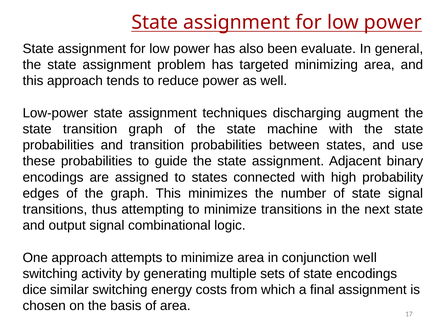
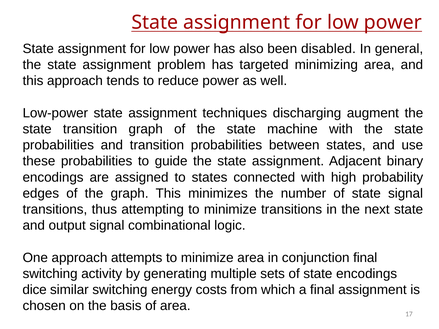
evaluate: evaluate -> disabled (328, 49)
conjunction well: well -> final (365, 258)
